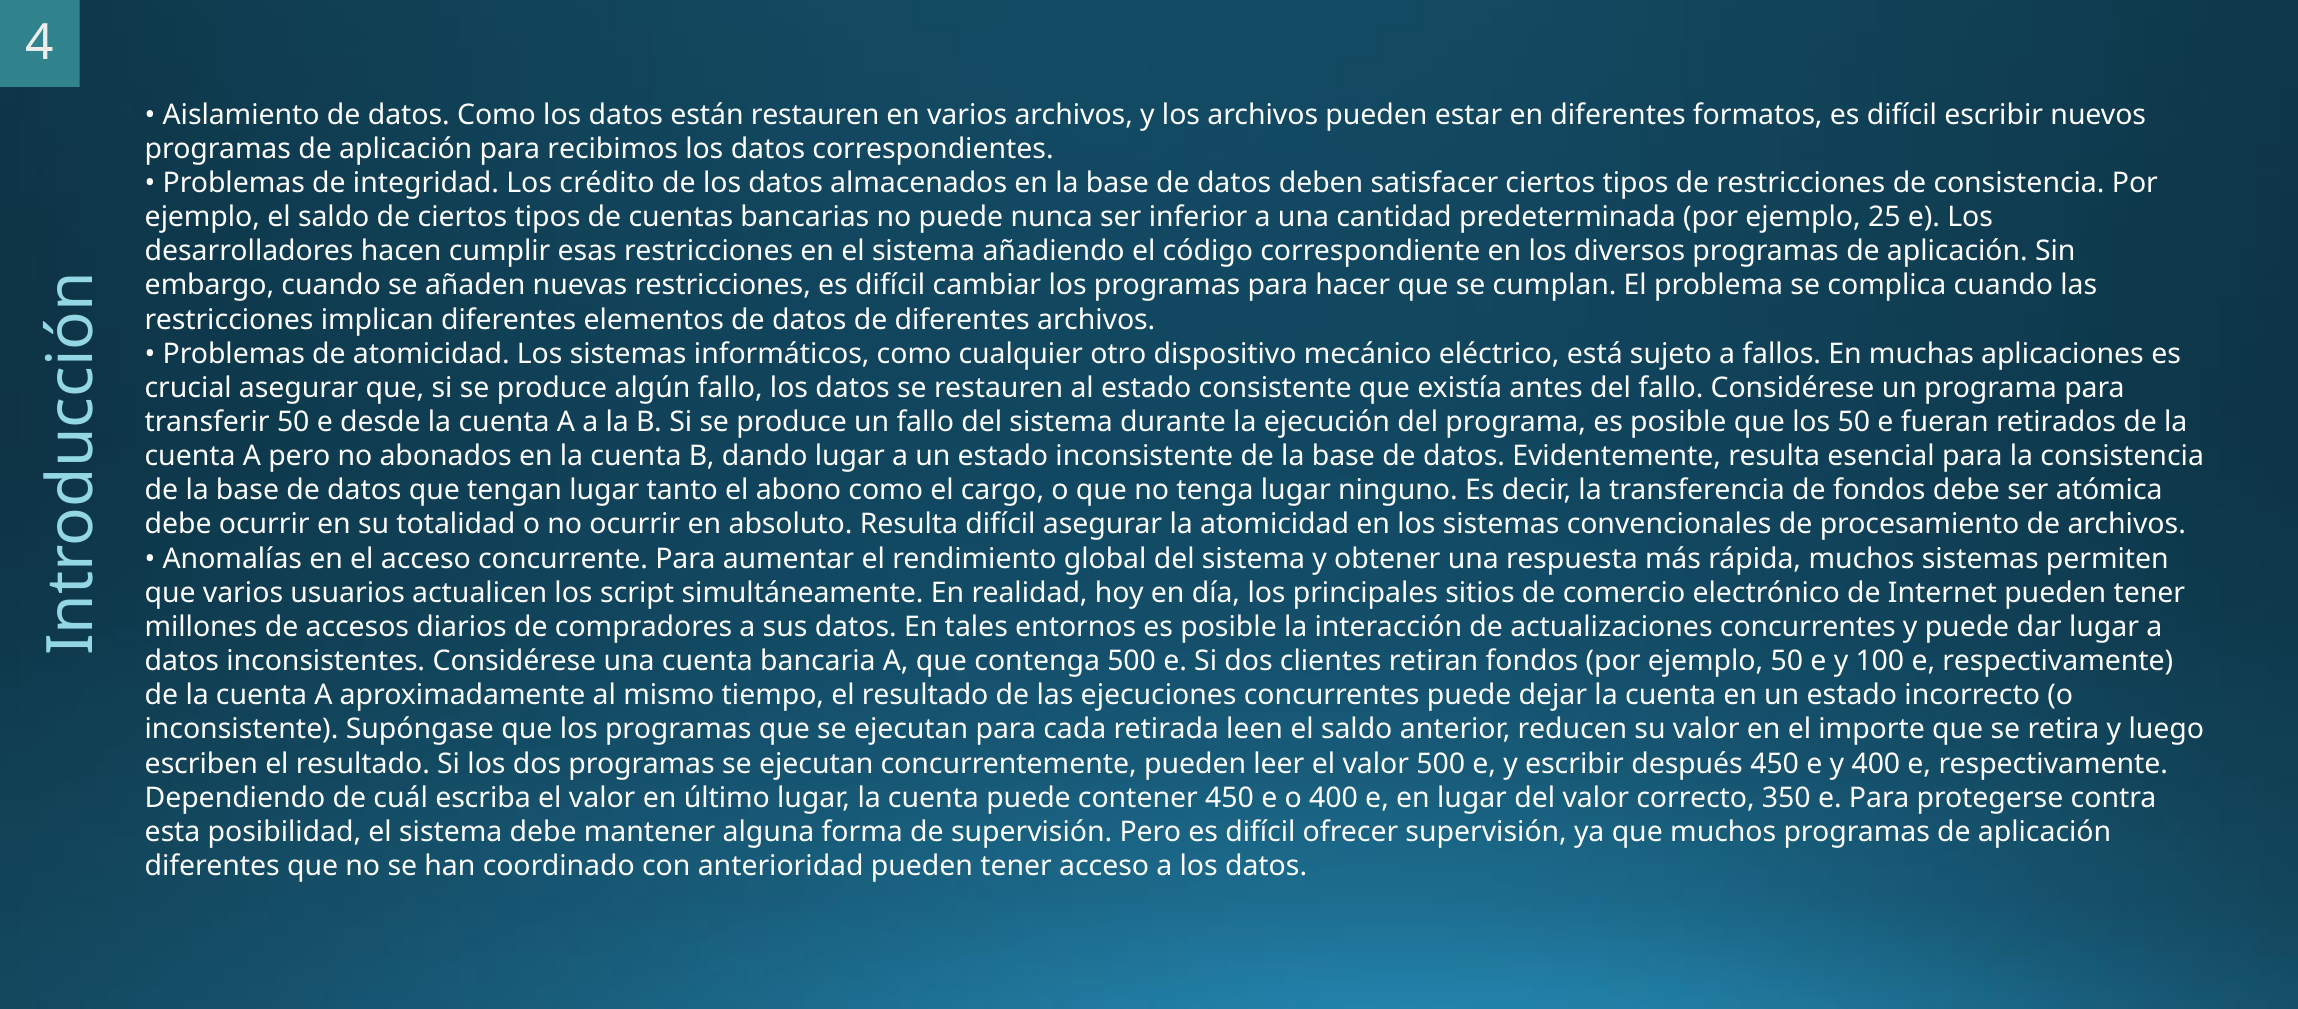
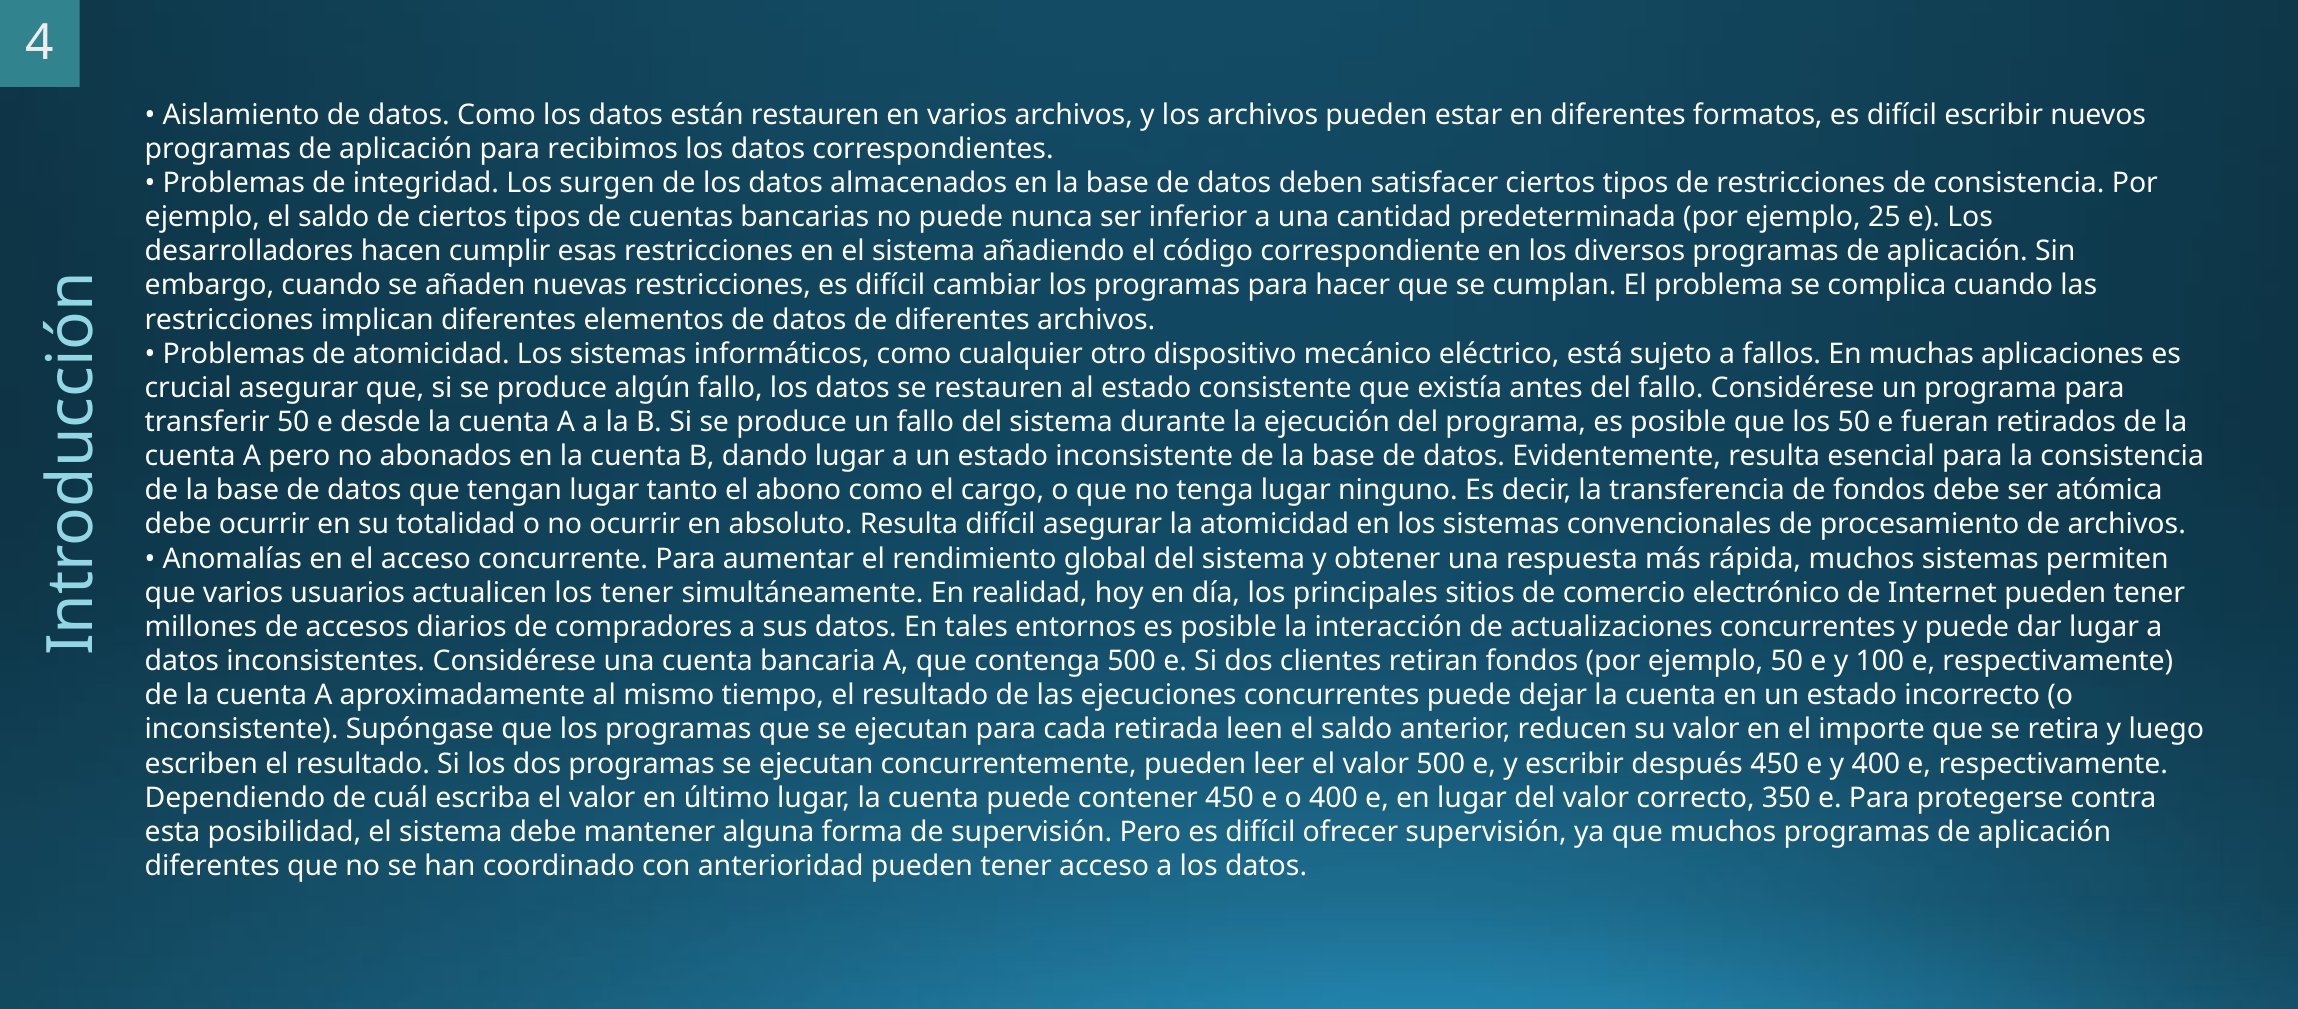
crédito: crédito -> surgen (607, 183)
los script: script -> tener (637, 593)
